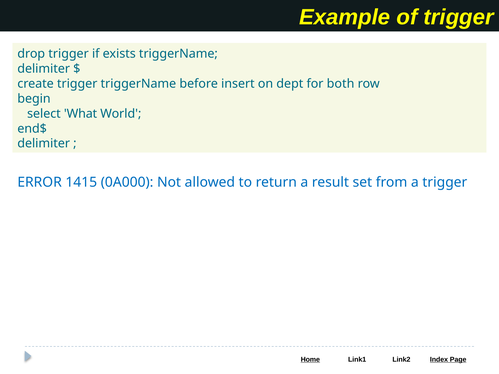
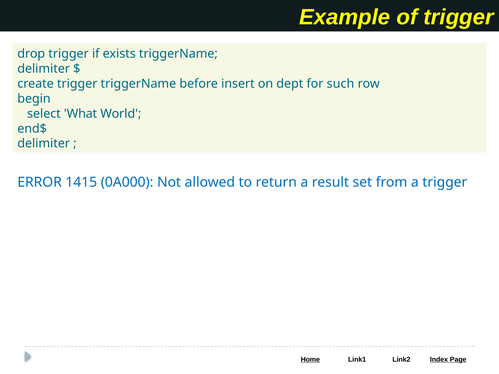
both: both -> such (341, 84)
